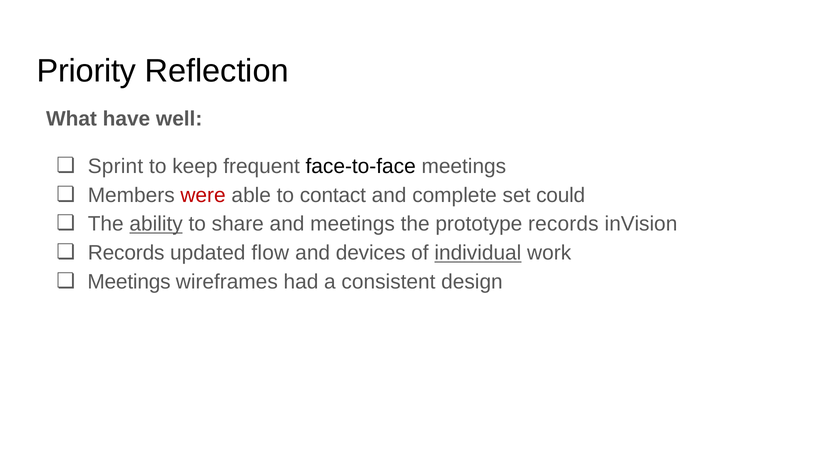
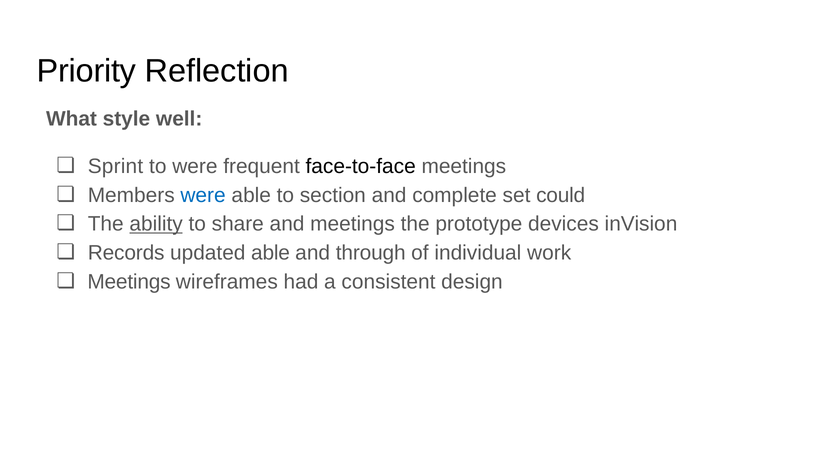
have: have -> style (126, 119)
to keep: keep -> were (195, 166)
were colour: red -> blue (203, 195)
contact: contact -> section (333, 195)
prototype records: records -> devices (563, 224)
updated flow: flow -> able (271, 253)
devices: devices -> through (371, 253)
individual underline: present -> none (478, 253)
